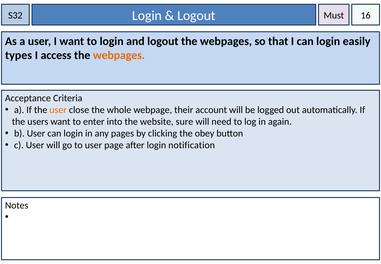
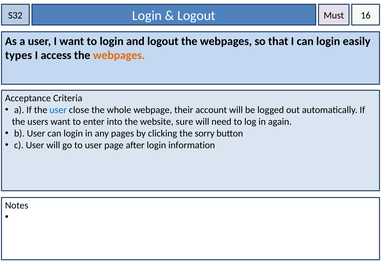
user colour: orange -> blue (58, 110)
obey: obey -> sorry (205, 133)
notification: notification -> information (192, 145)
